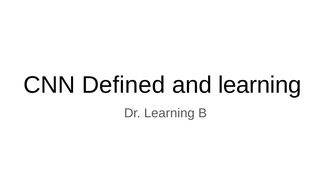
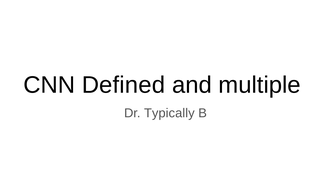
and learning: learning -> multiple (260, 85)
Dr Learning: Learning -> Typically (169, 113)
